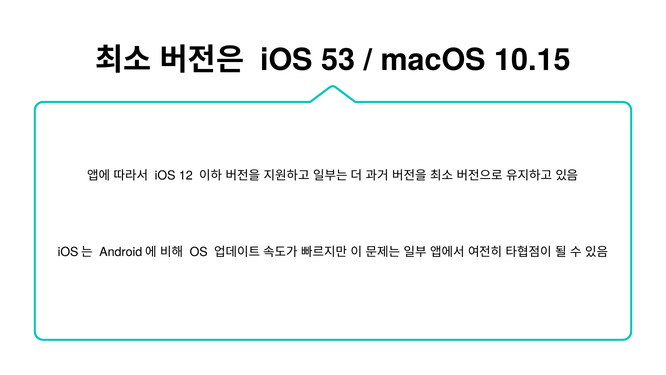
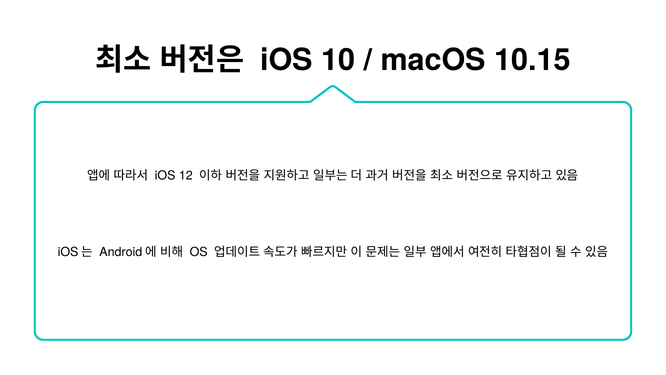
53: 53 -> 10 (338, 60)
